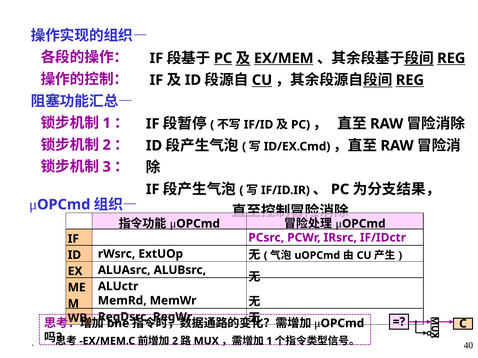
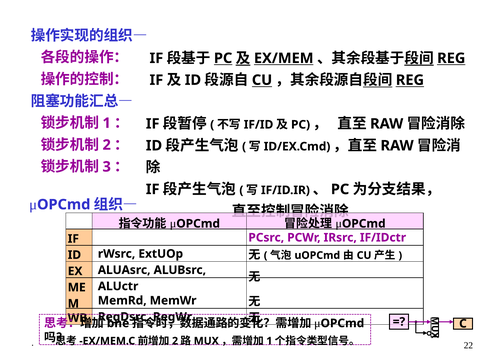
40: 40 -> 22 (468, 346)
